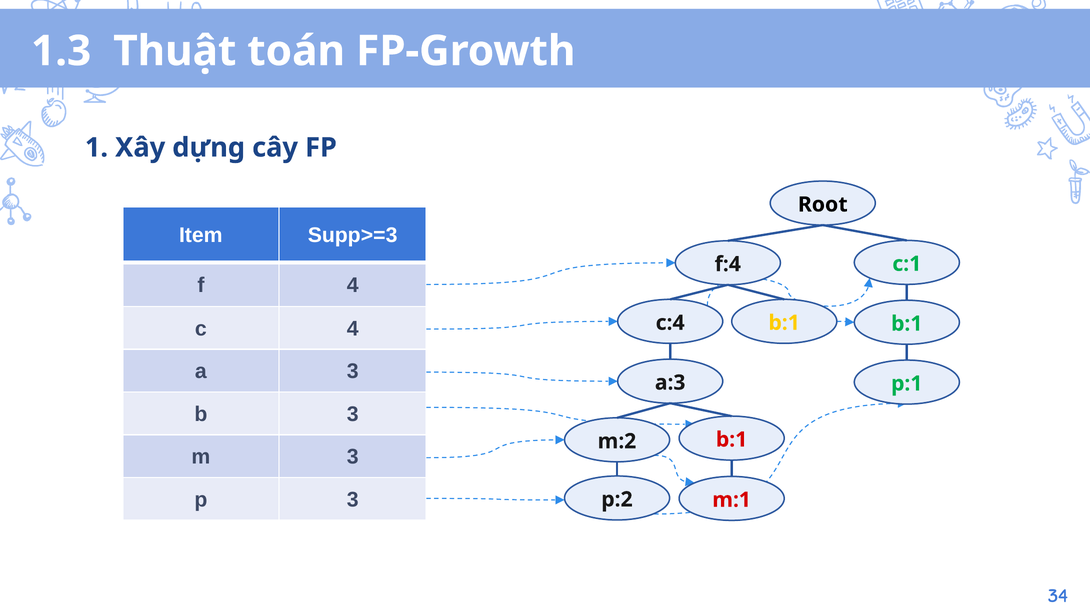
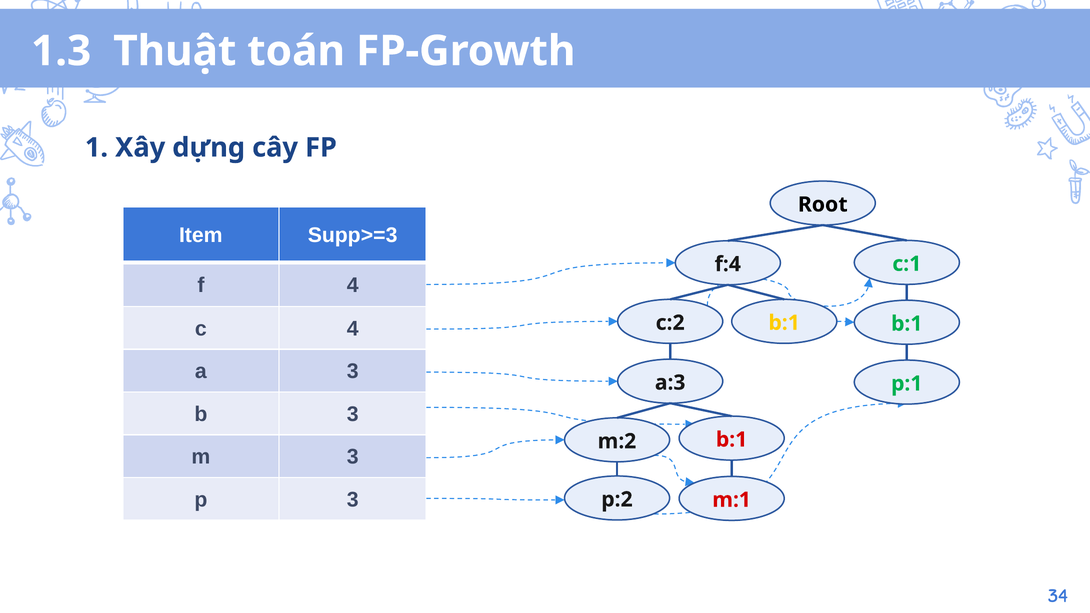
c:4: c:4 -> c:2 (670, 323)
